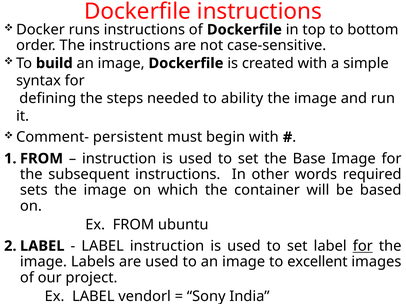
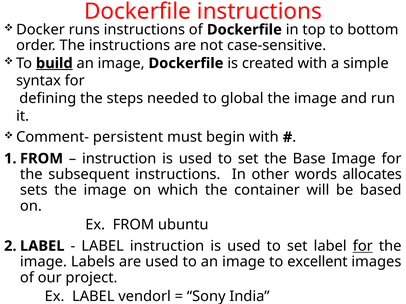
build underline: none -> present (54, 63)
ability: ability -> global (242, 99)
required: required -> allocates (372, 175)
